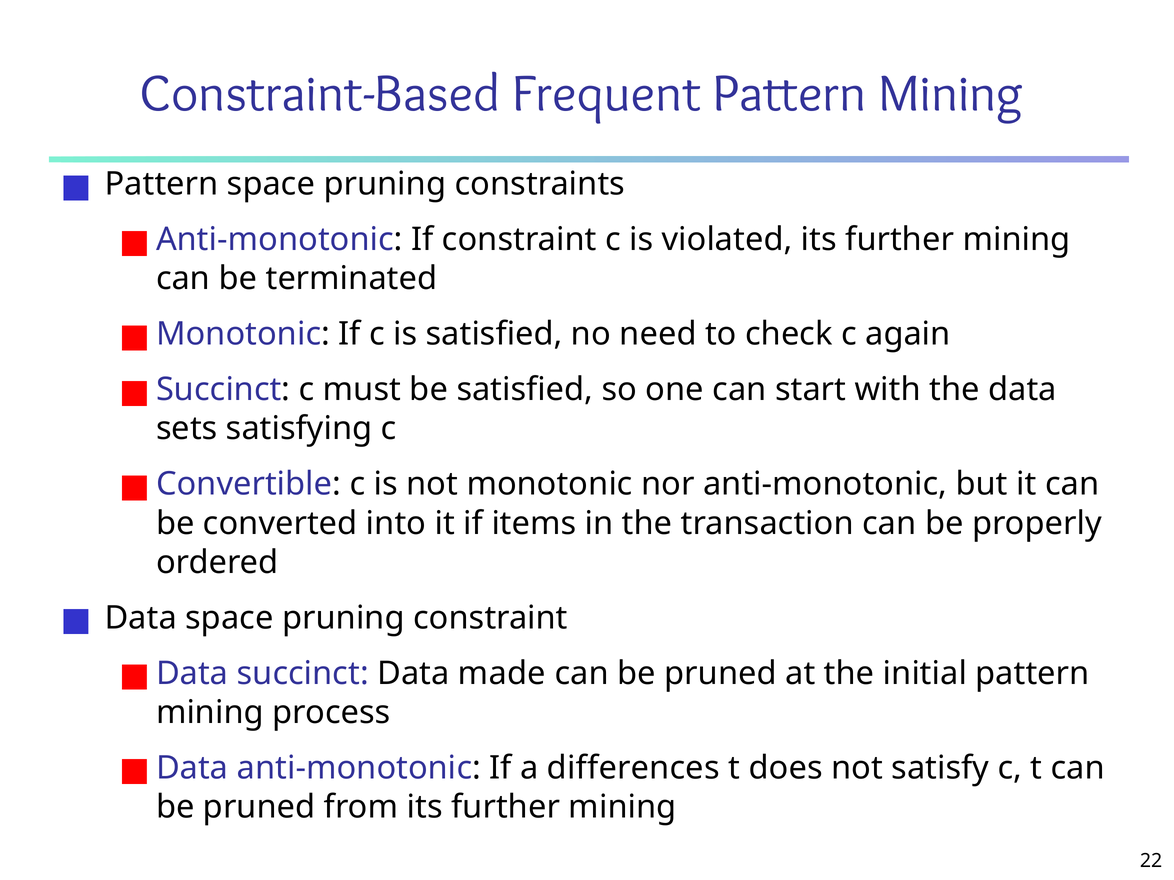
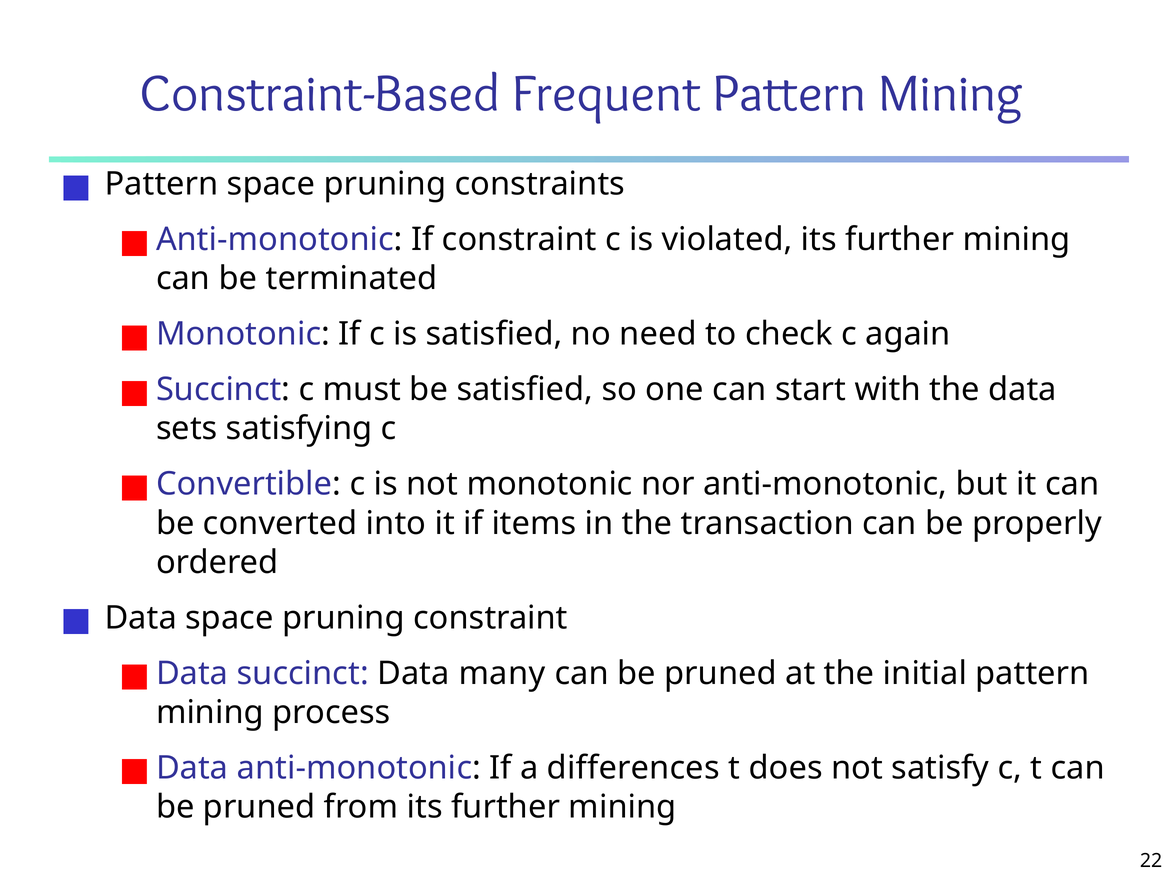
made: made -> many (502, 674)
